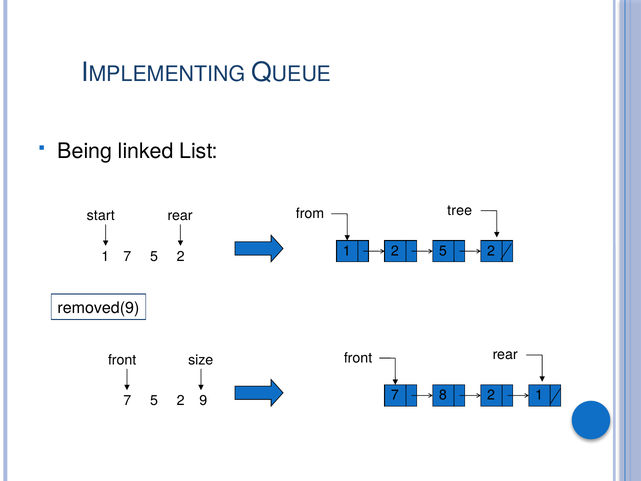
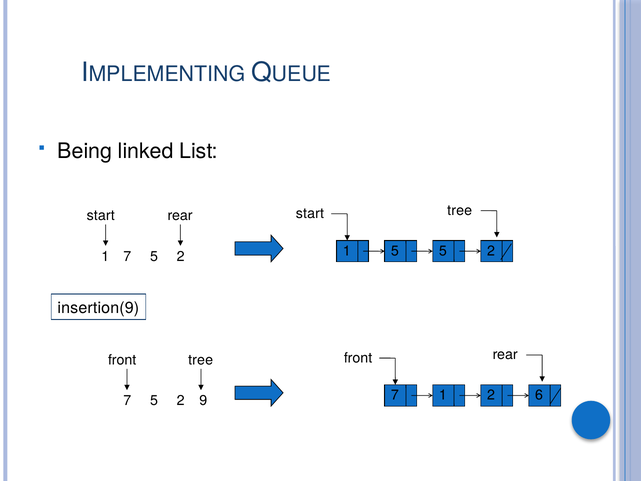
from: from -> start (310, 213)
1 2: 2 -> 5 (395, 251)
removed(9: removed(9 -> insertion(9 (98, 308)
size: size -> tree (201, 360)
8: 8 -> 1 (443, 395)
1: 1 -> 6 (539, 395)
